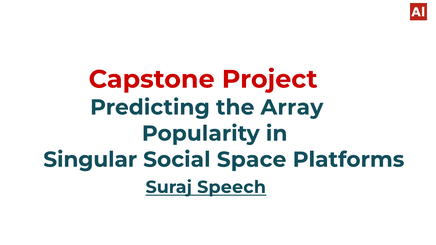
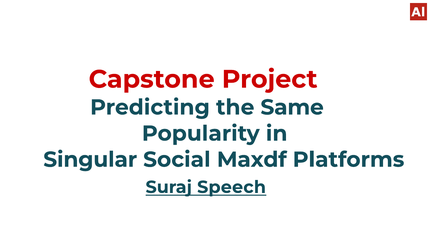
Array: Array -> Same (292, 107)
Space: Space -> Maxdf (252, 160)
